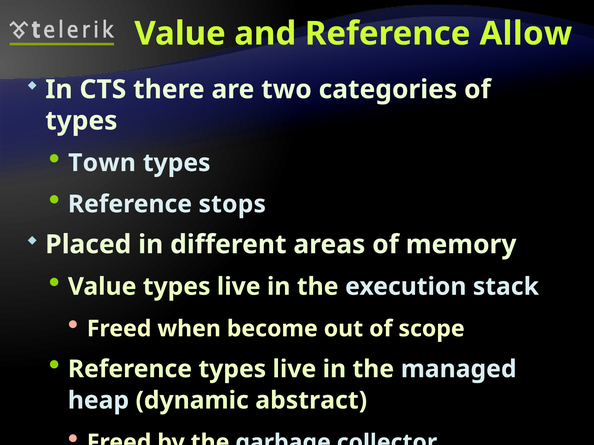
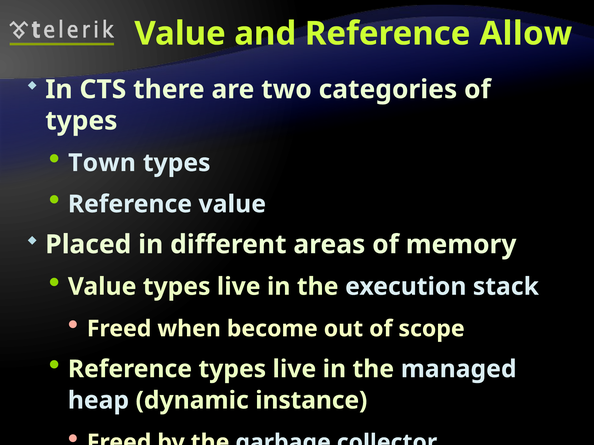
Reference stops: stops -> value (232, 204)
abstract: abstract -> instance (311, 401)
